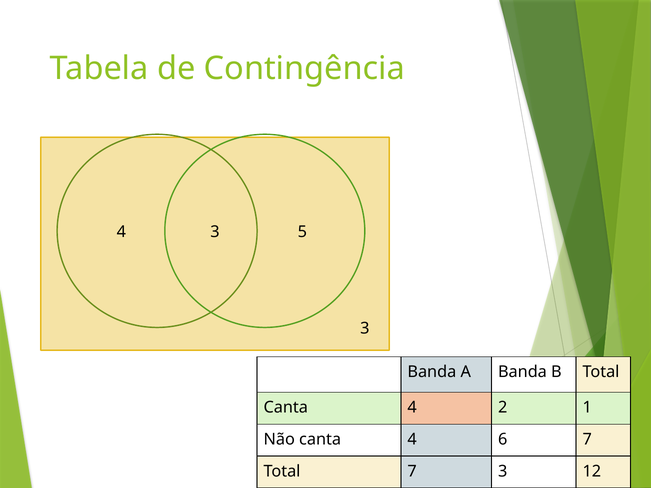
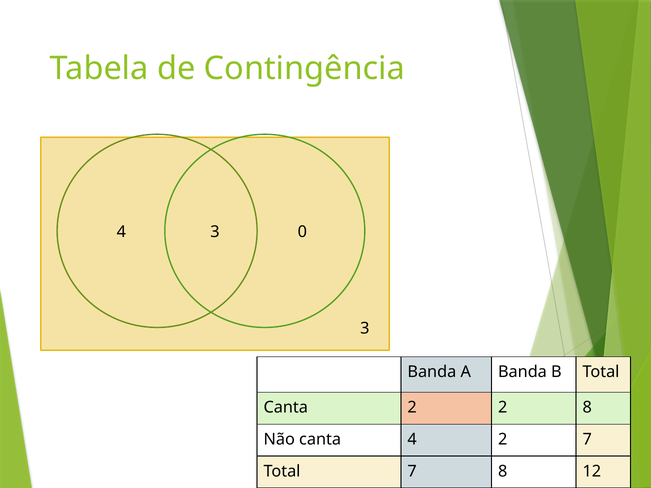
5: 5 -> 0 (302, 232)
4: 4 -> 2 (412, 408)
2 1: 1 -> 8 (587, 408)
4 6: 6 -> 2 (503, 440)
7 3: 3 -> 8 (503, 472)
